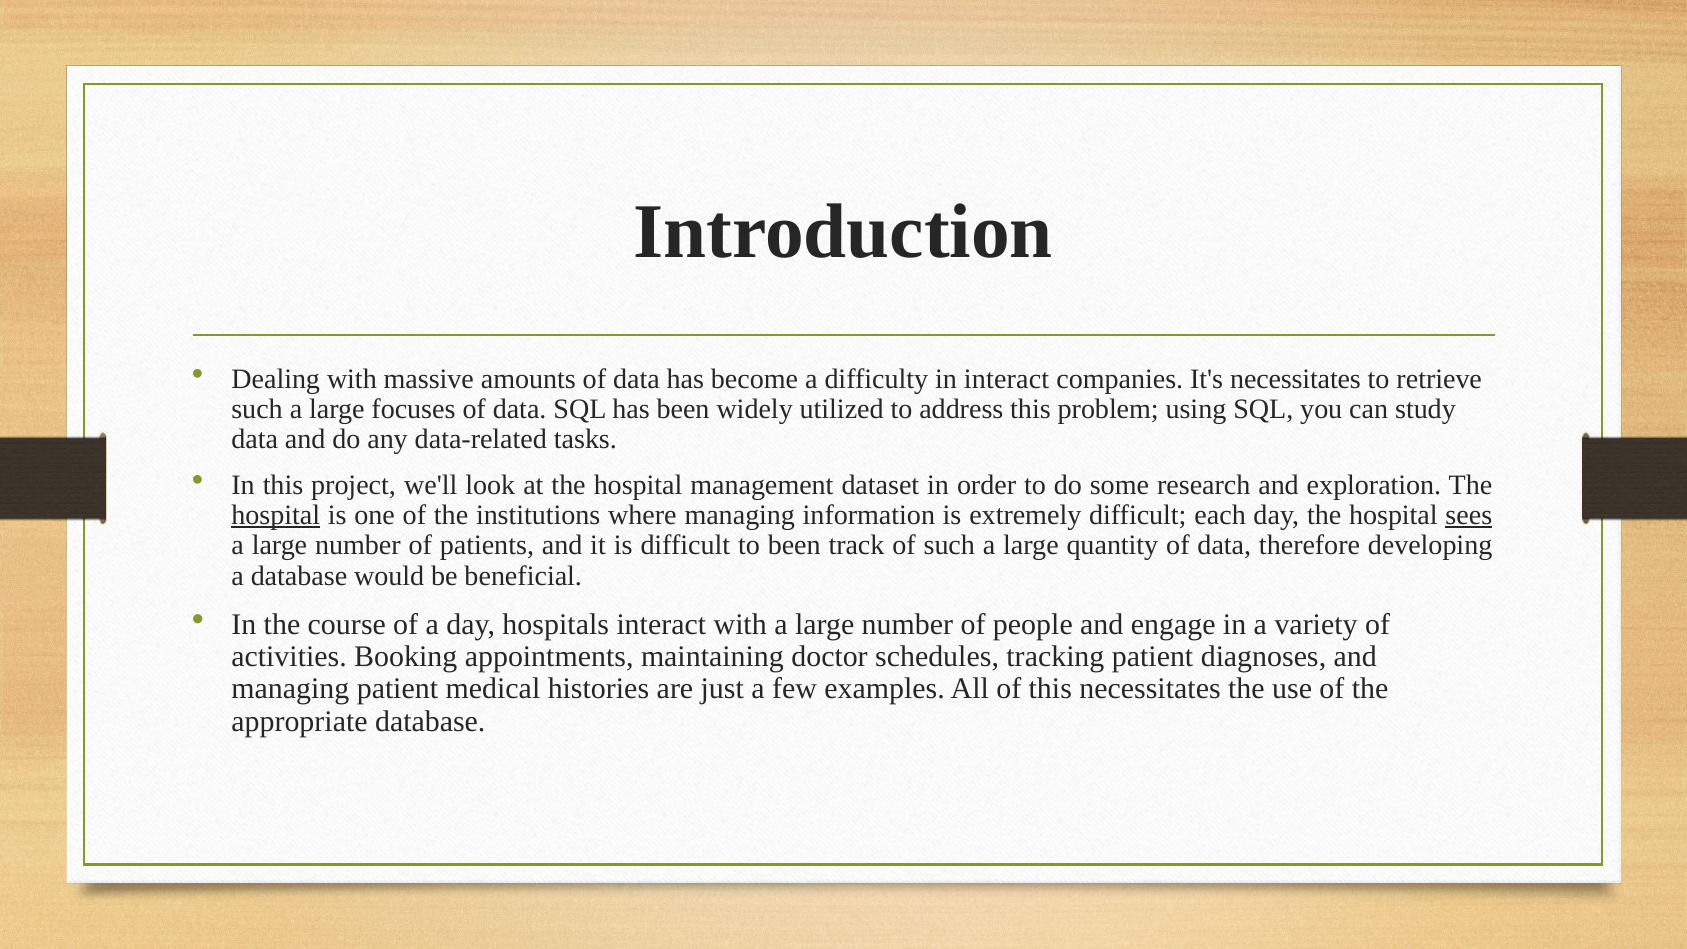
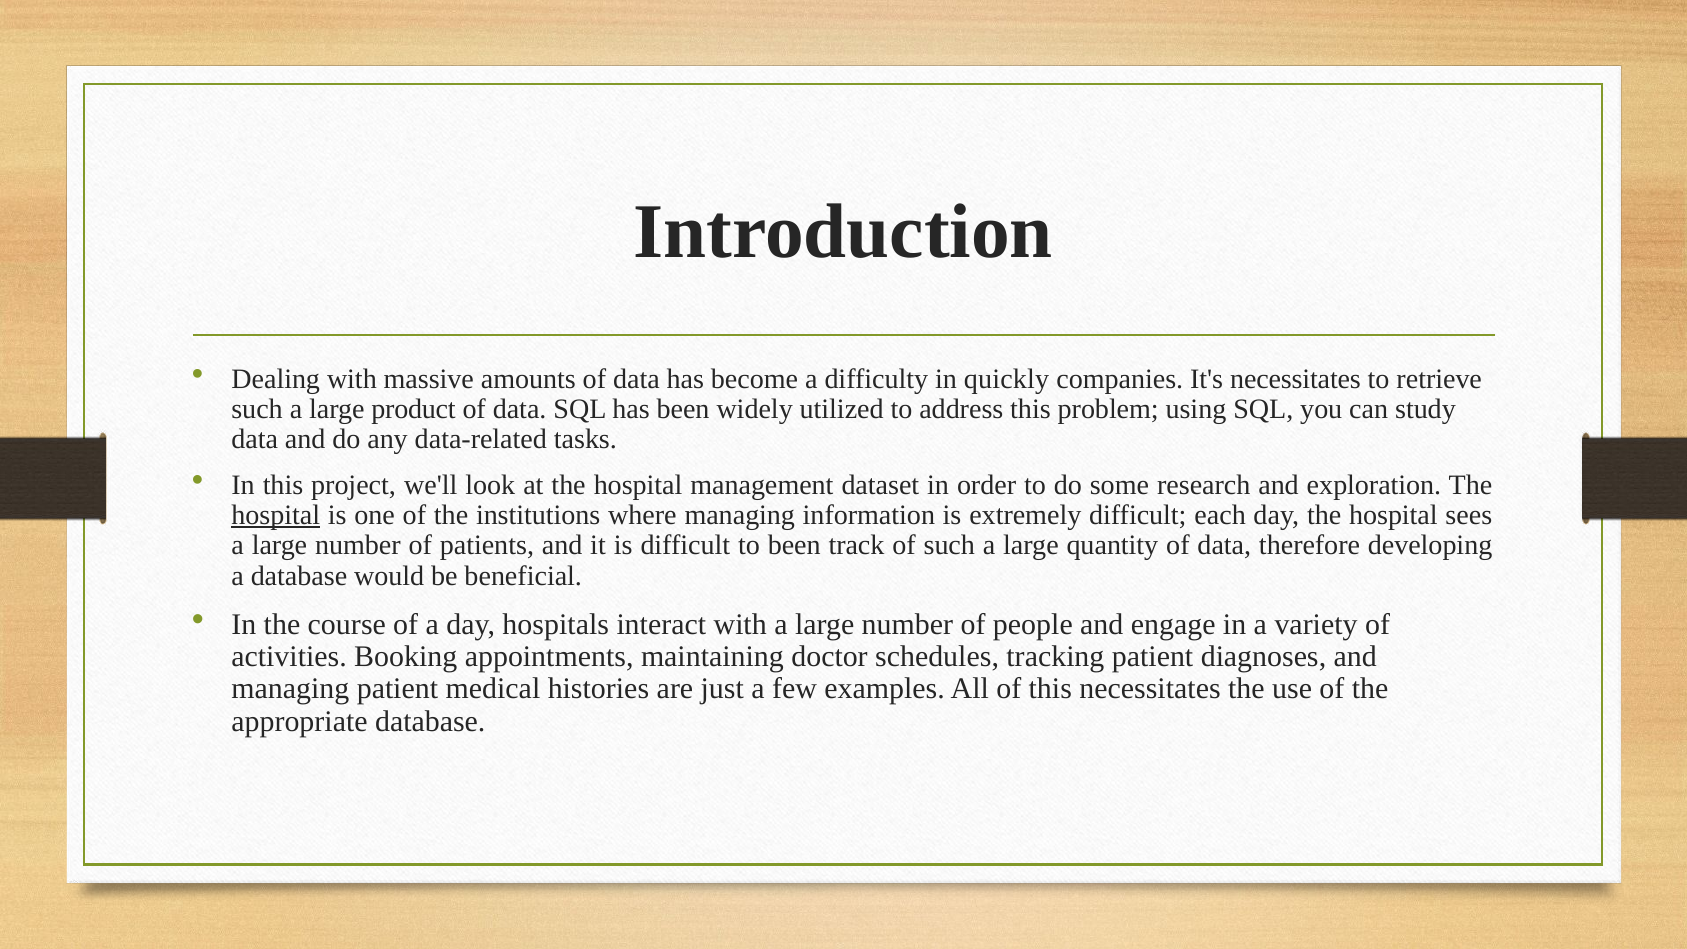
in interact: interact -> quickly (1007, 379)
focuses: focuses -> product (414, 409)
sees underline: present -> none (1469, 515)
